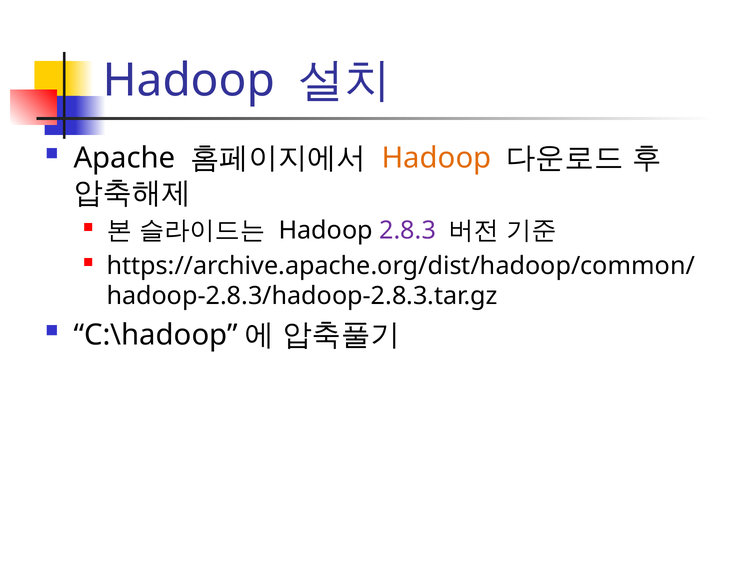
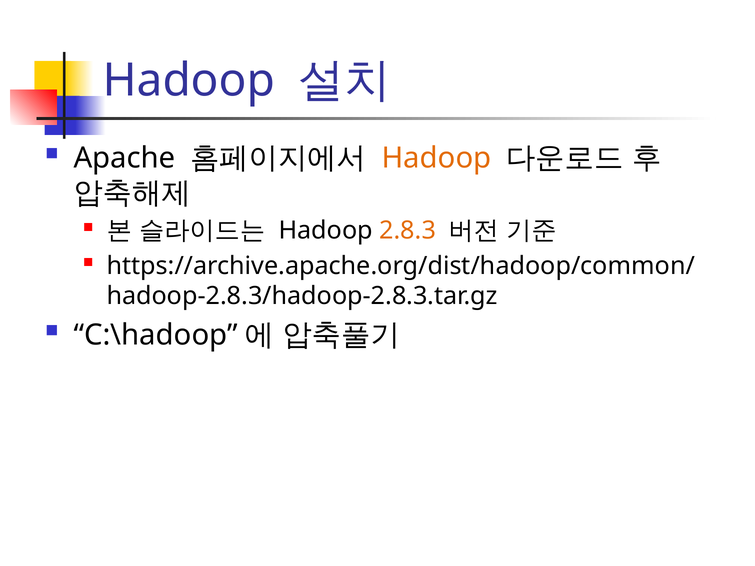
2.8.3 colour: purple -> orange (408, 231)
